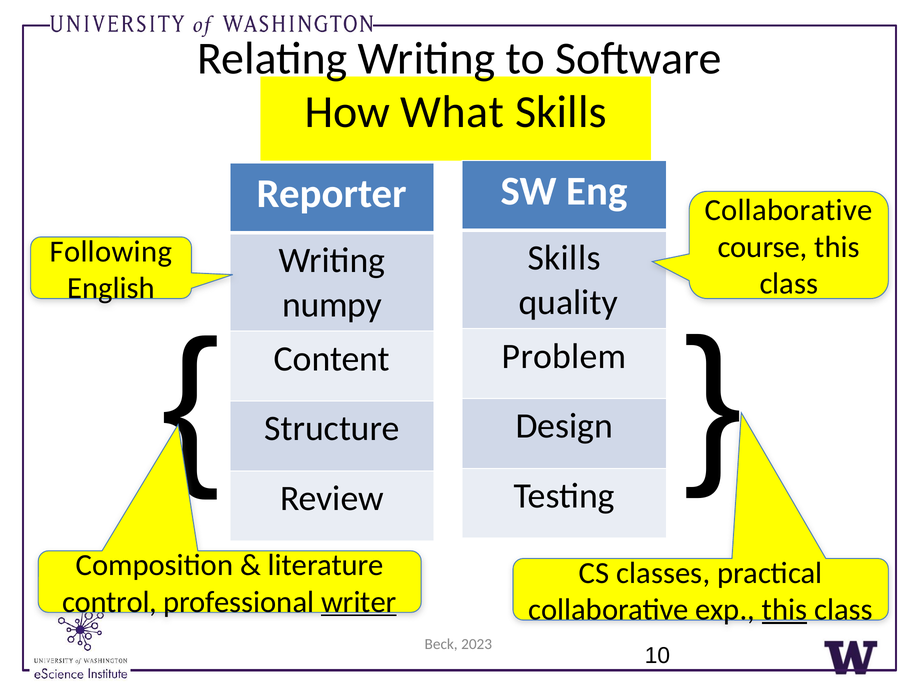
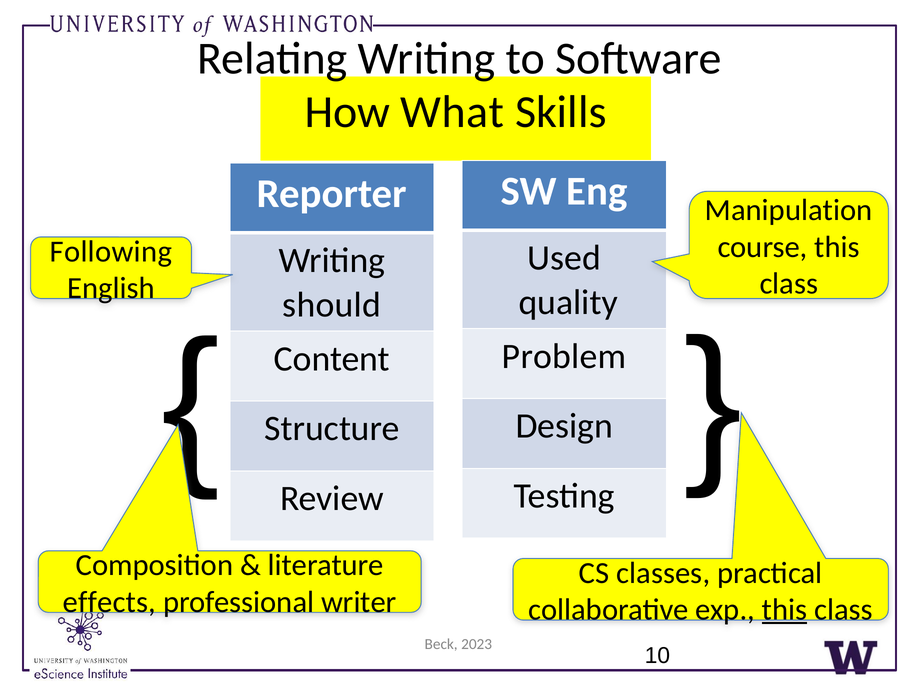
Collaborative: Collaborative -> Manipulation (789, 210)
Skills: Skills -> Used (564, 258)
numpy: numpy -> should (332, 305)
control: control -> effects (109, 602)
writer underline: present -> none (359, 602)
